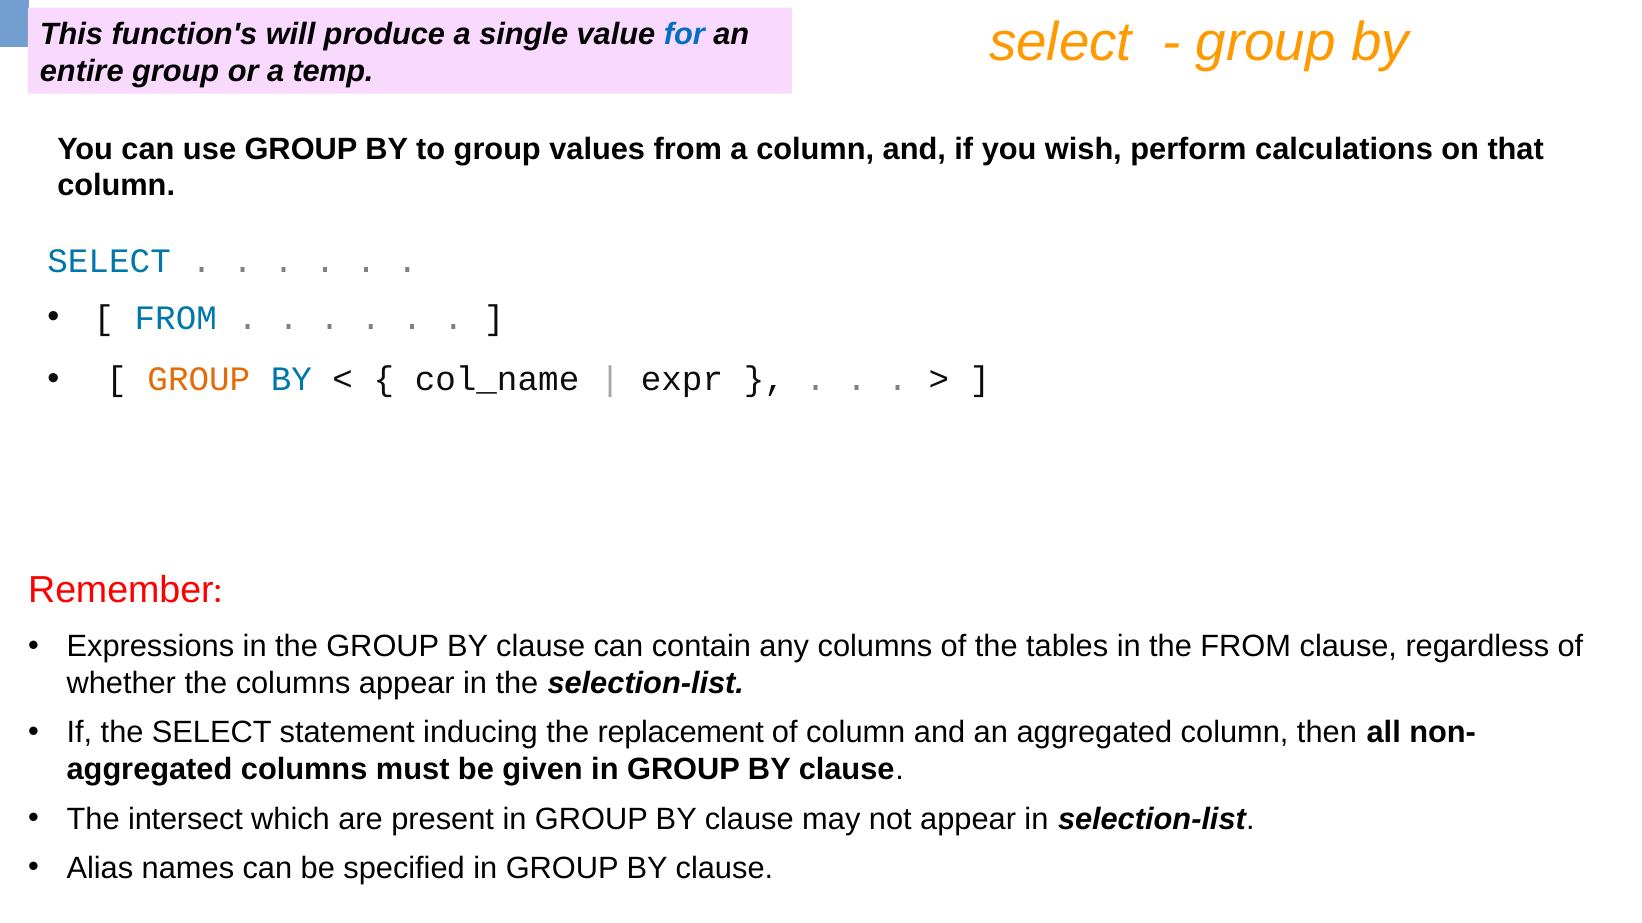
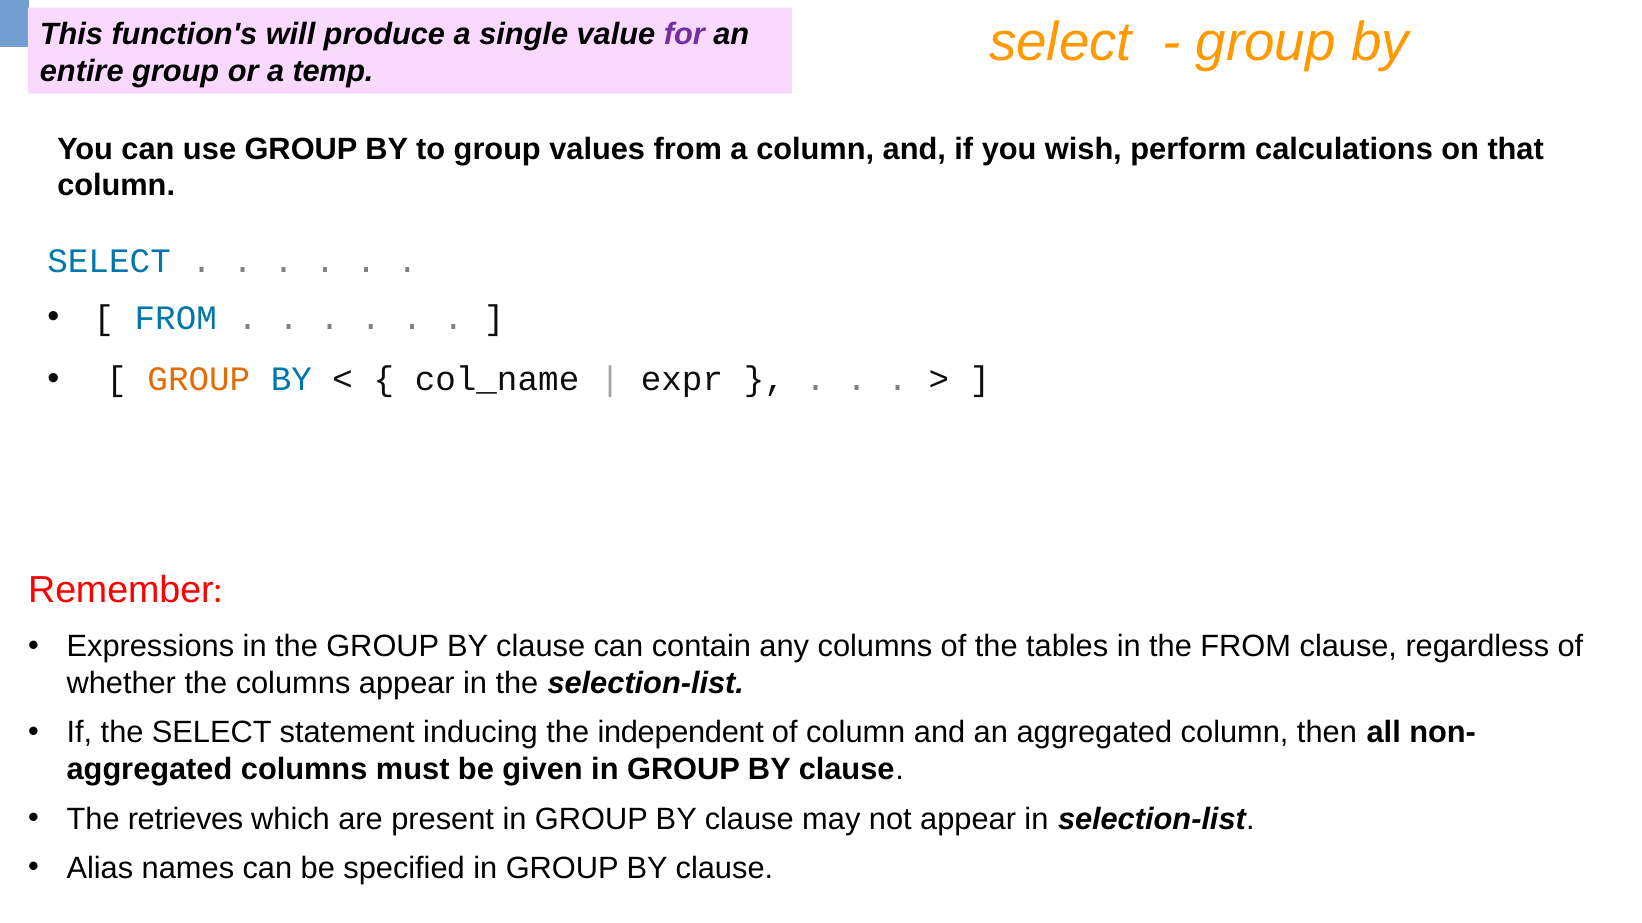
for colour: blue -> purple (684, 34)
replacement: replacement -> independent (681, 733)
intersect: intersect -> retrieves (186, 819)
